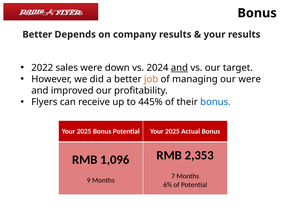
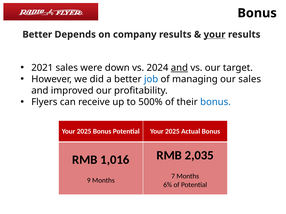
your underline: none -> present (215, 35)
2022: 2022 -> 2021 (42, 68)
job colour: orange -> blue (151, 79)
our were: were -> sales (250, 79)
445%: 445% -> 500% (150, 102)
2,353: 2,353 -> 2,035 (199, 156)
1,096: 1,096 -> 1,016 (115, 160)
